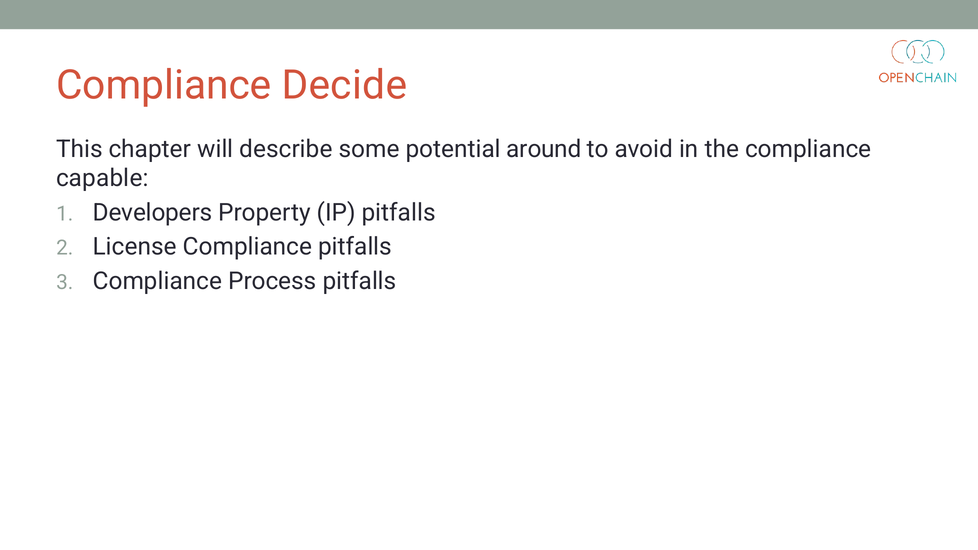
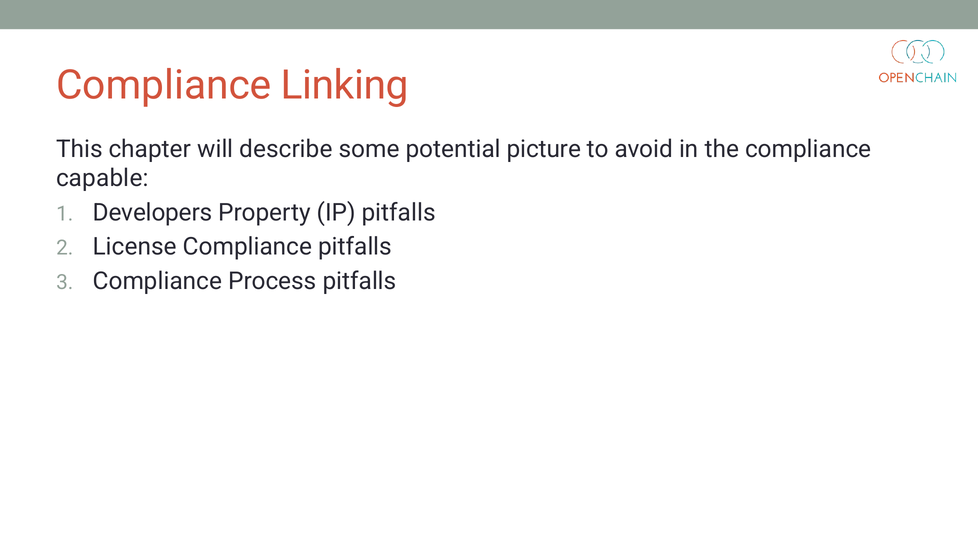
Decide: Decide -> Linking (345, 85)
around: around -> picture (544, 149)
